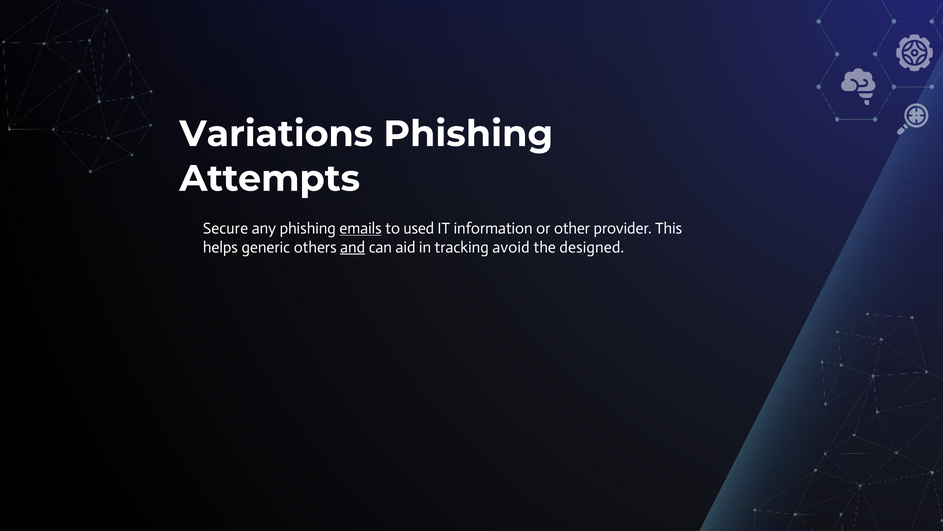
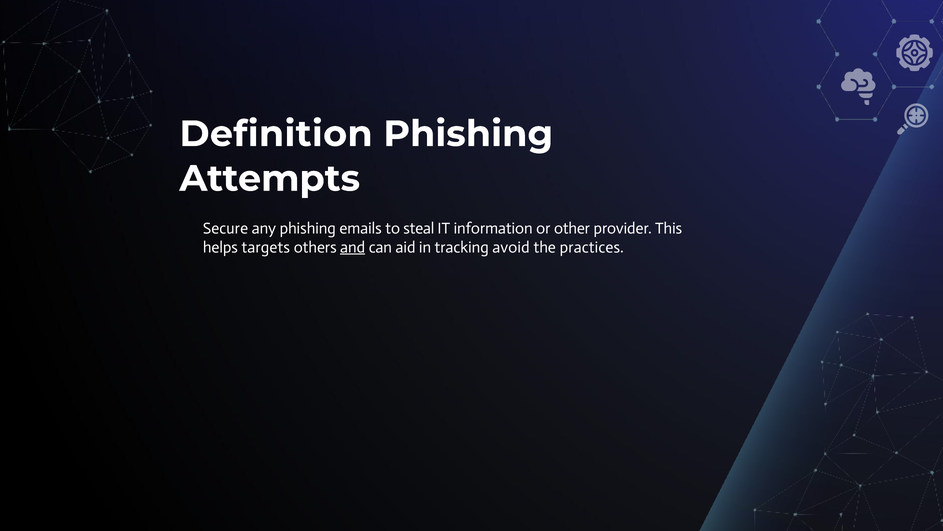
Variations: Variations -> Definition (276, 134)
emails underline: present -> none (361, 228)
used: used -> steal (419, 228)
generic: generic -> targets (266, 247)
designed: designed -> practices (592, 247)
